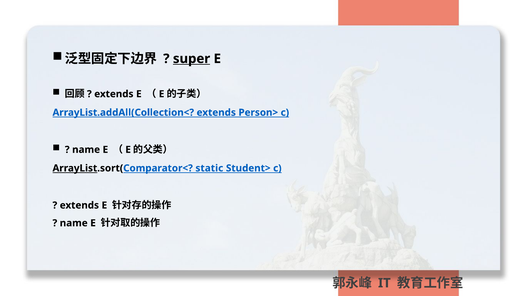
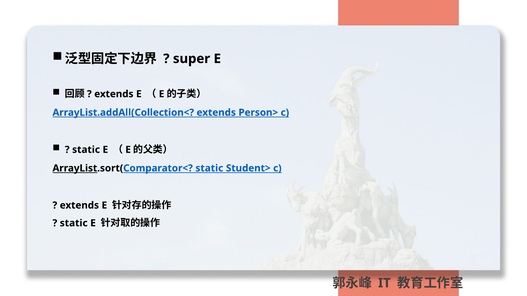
super underline: present -> none (192, 59)
name: name -> static (86, 150)
name: name -> static (74, 223)
